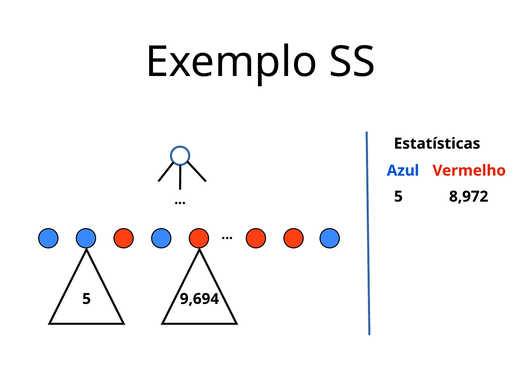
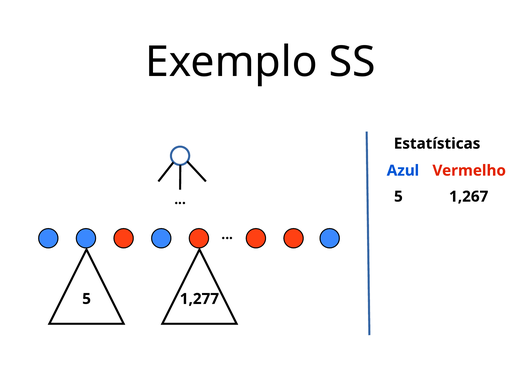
8,972: 8,972 -> 1,267 (469, 196)
9,694: 9,694 -> 1,277 (199, 299)
